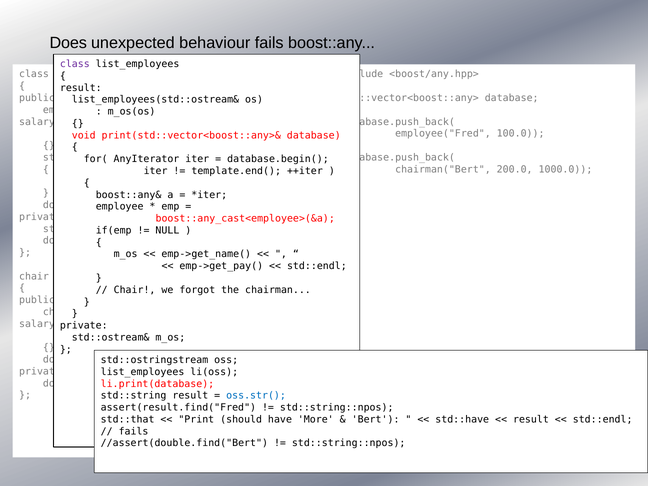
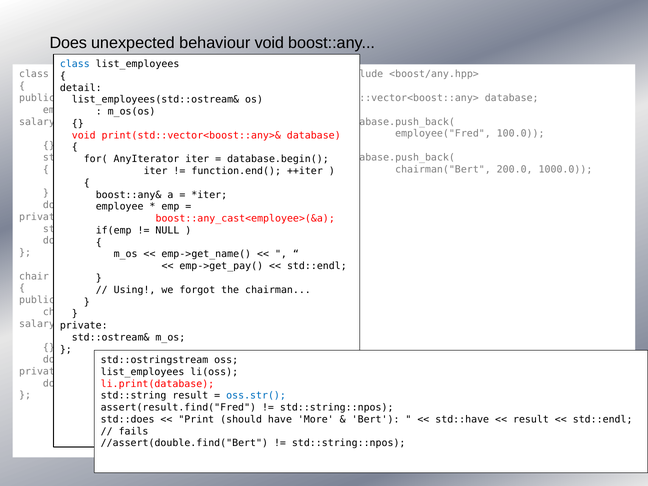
behaviour fails: fails -> void (269, 43)
class colour: purple -> blue (75, 64)
result: result -> detail (81, 88)
template.end(: template.end( -> function.end( (236, 171)
Chair: Chair -> Using (135, 290)
std::that: std::that -> std::does (128, 419)
